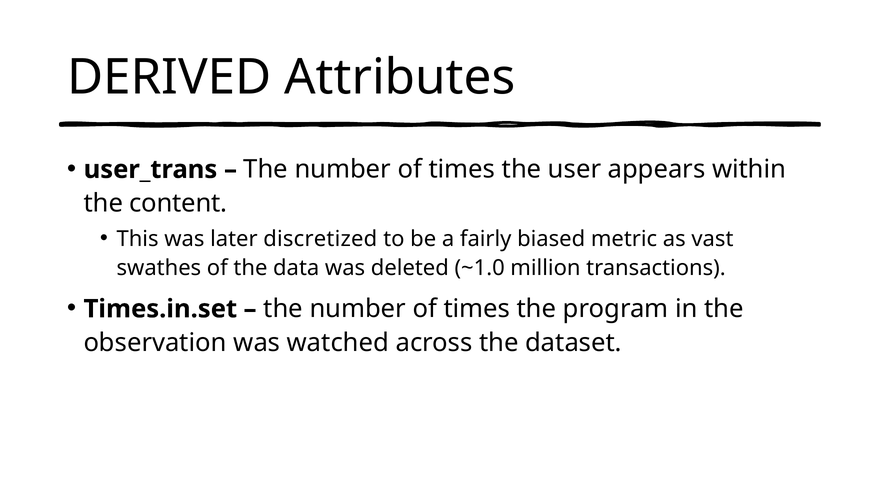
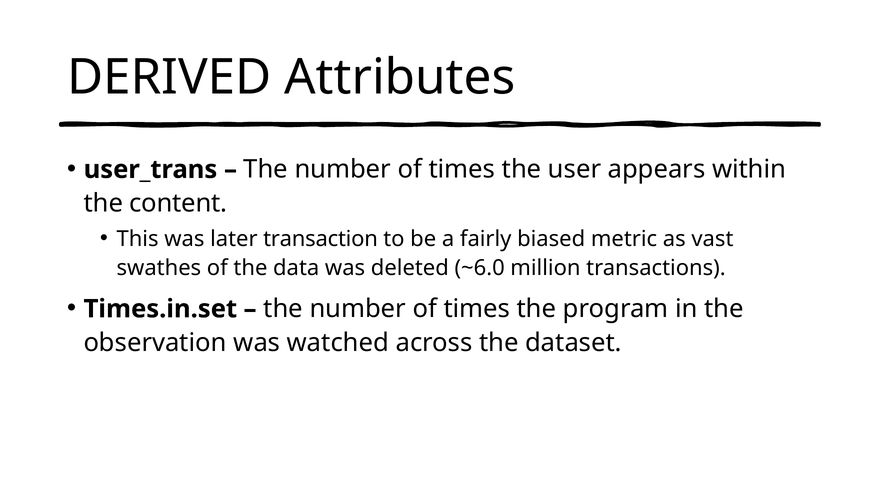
discretized: discretized -> transaction (321, 239)
~1.0: ~1.0 -> ~6.0 (480, 268)
